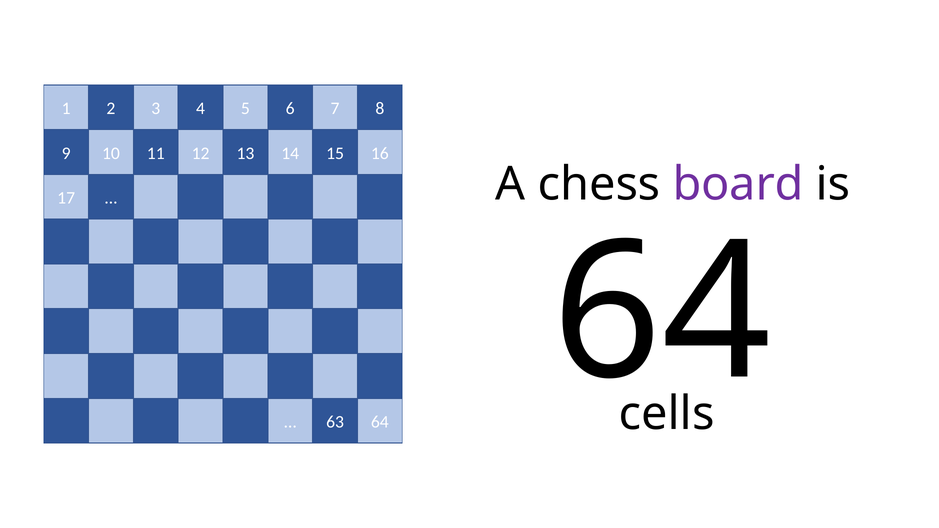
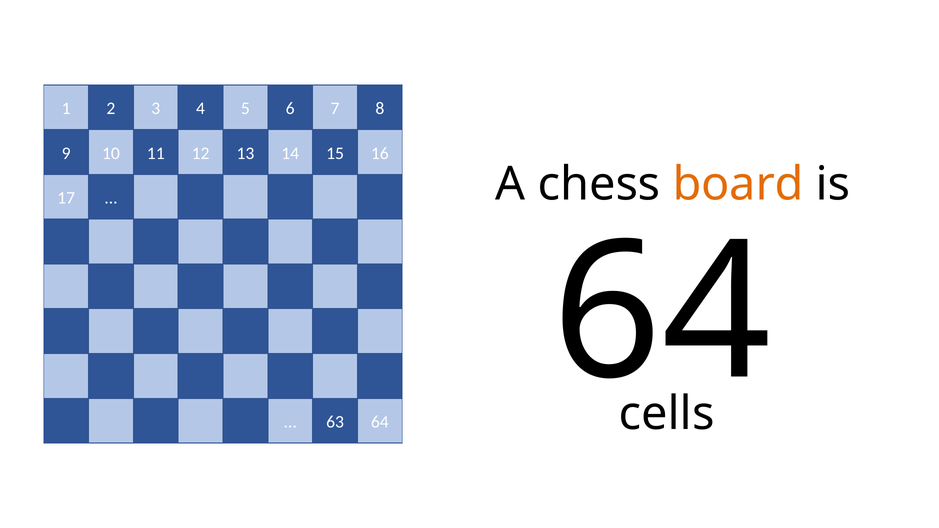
board colour: purple -> orange (738, 184)
